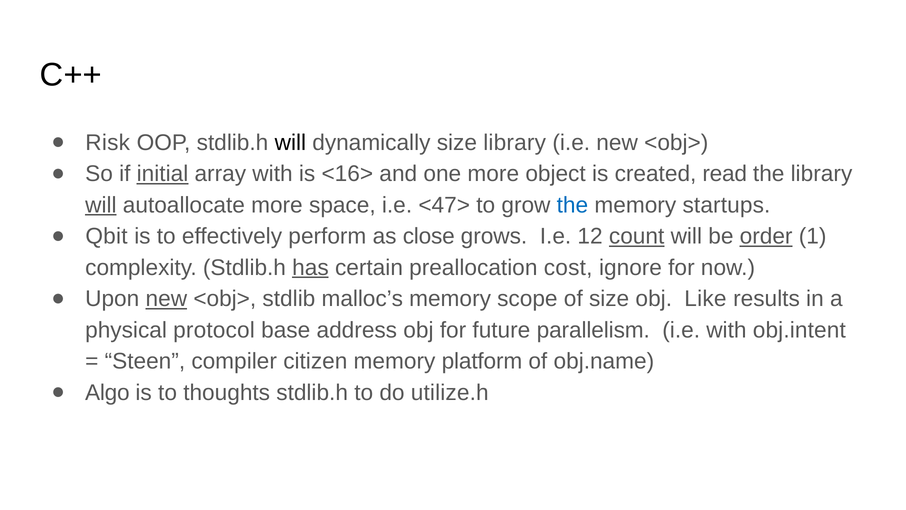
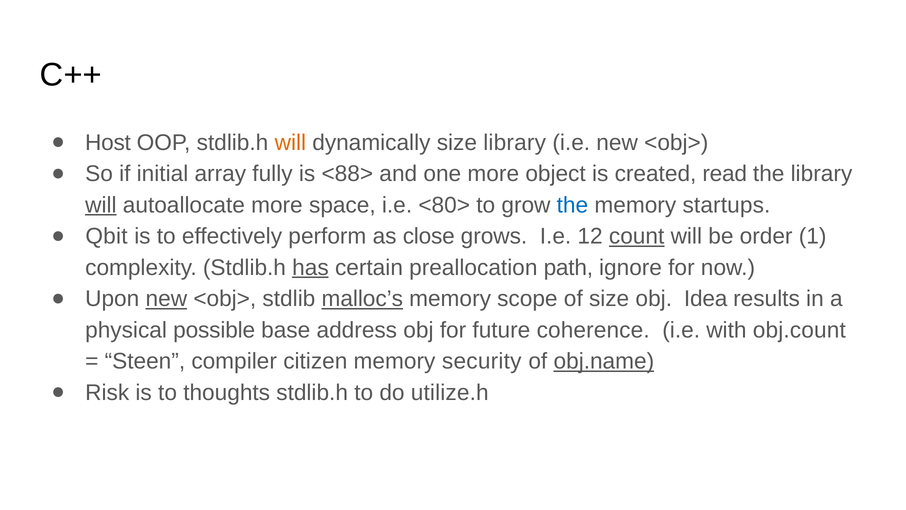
Risk: Risk -> Host (108, 142)
will colour: black -> orange (290, 142)
initial underline: present -> none (162, 174)
array with: with -> fully (272, 174)
<16>: <16> -> <88> (347, 174)
<47>: <47> -> <80> (444, 205)
order underline: present -> none (766, 236)
cost: cost -> path (568, 267)
malloc’s underline: none -> present (362, 299)
Like: Like -> Idea (706, 299)
protocol: protocol -> possible (214, 330)
parallelism: parallelism -> coherence (593, 330)
obj.intent: obj.intent -> obj.count (799, 330)
platform: platform -> security (482, 361)
obj.name underline: none -> present (604, 361)
Algo: Algo -> Risk (107, 392)
